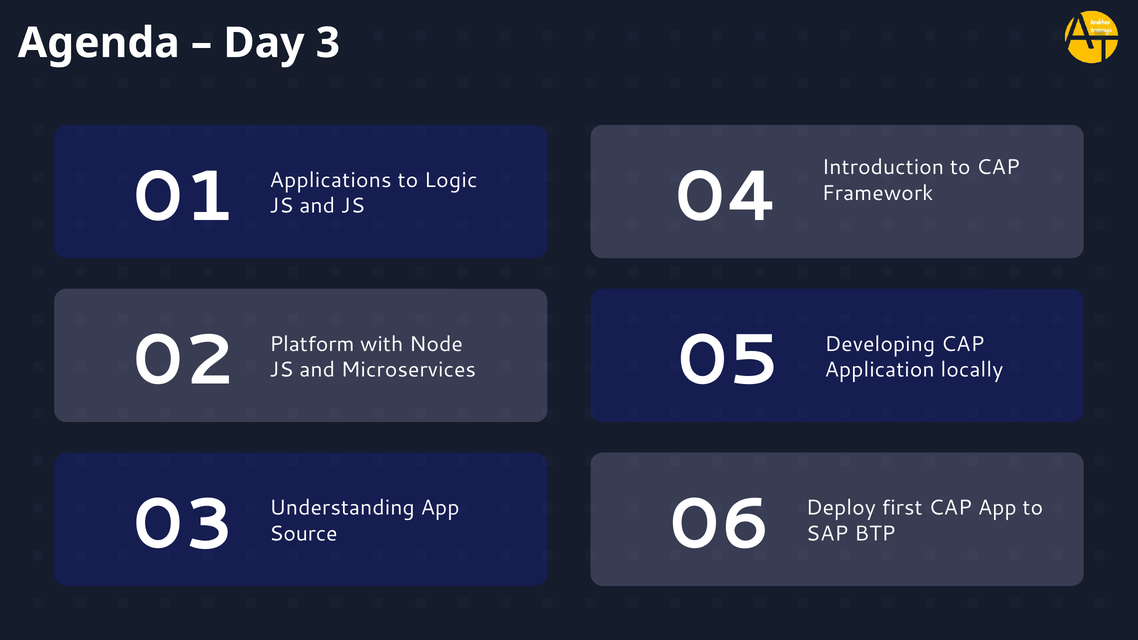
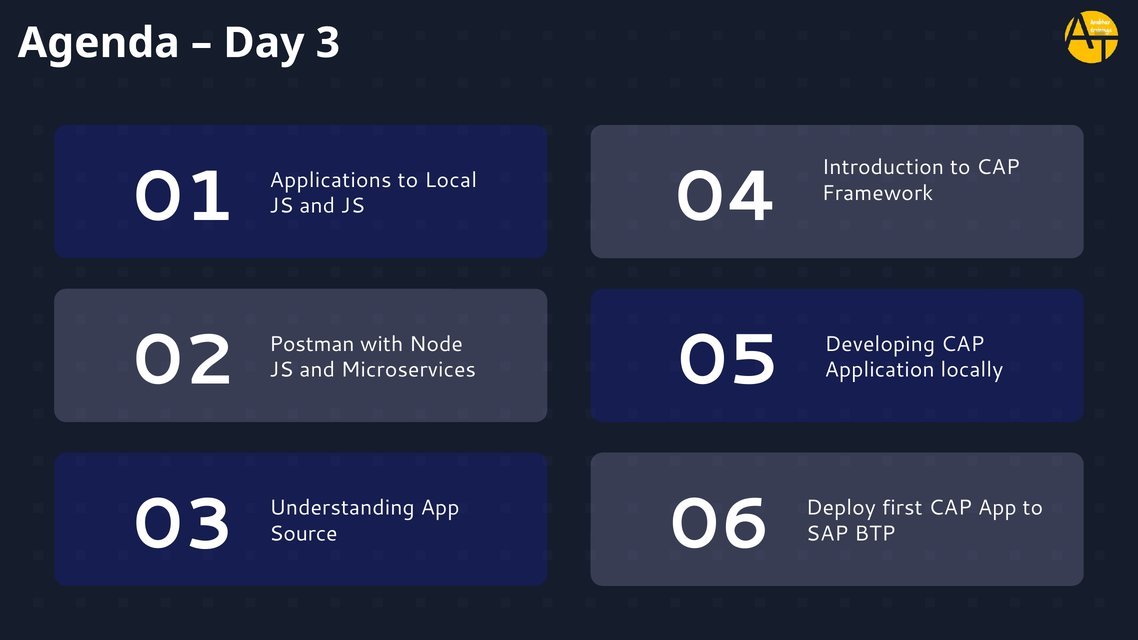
Logic: Logic -> Local (451, 180)
Platform: Platform -> Postman (312, 344)
